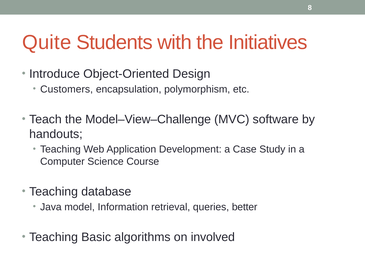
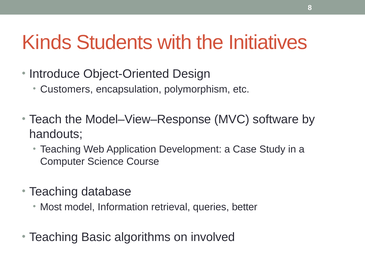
Quite: Quite -> Kinds (47, 42)
Model–View–Challenge: Model–View–Challenge -> Model–View–Response (148, 119)
Java: Java -> Most (51, 207)
